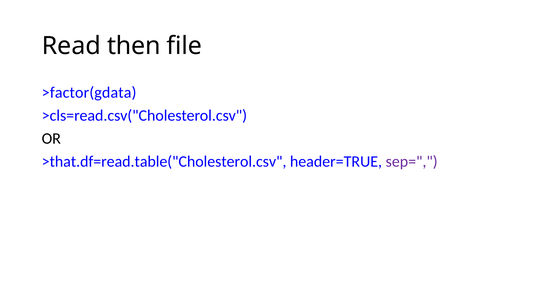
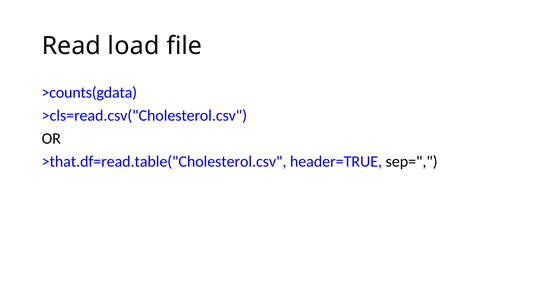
then: then -> load (134, 46)
>factor(gdata: >factor(gdata -> >counts(gdata (89, 92)
sep= colour: purple -> black (412, 161)
